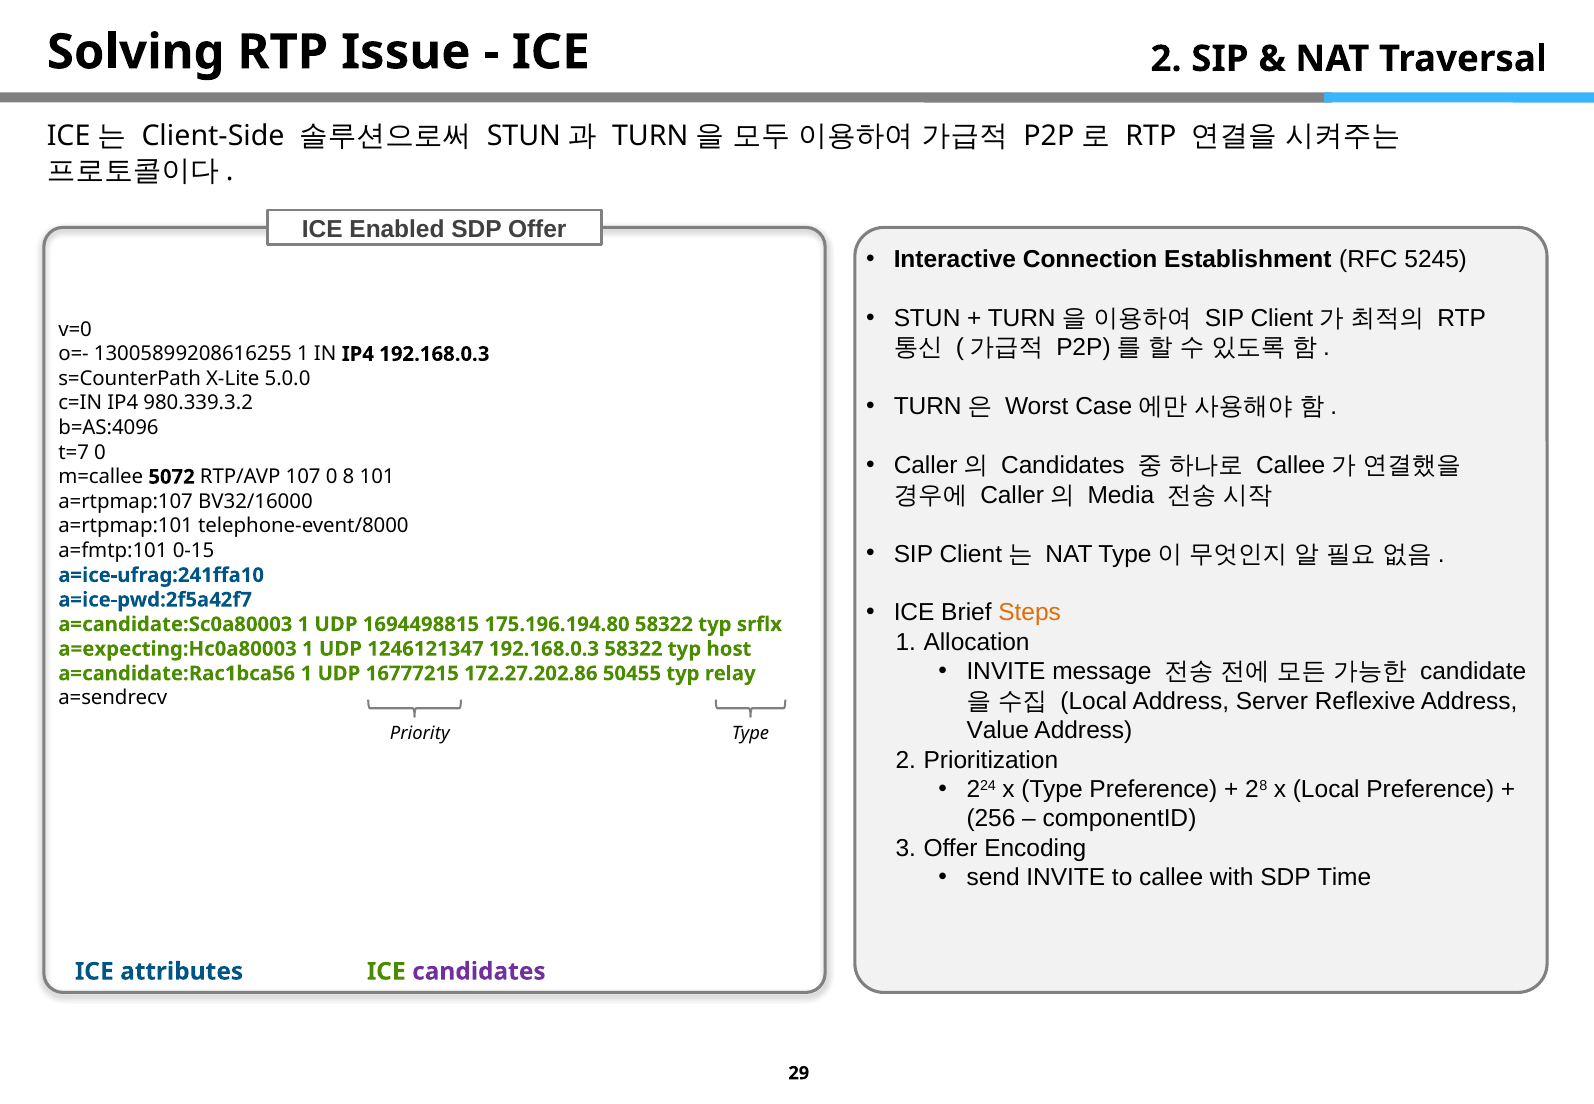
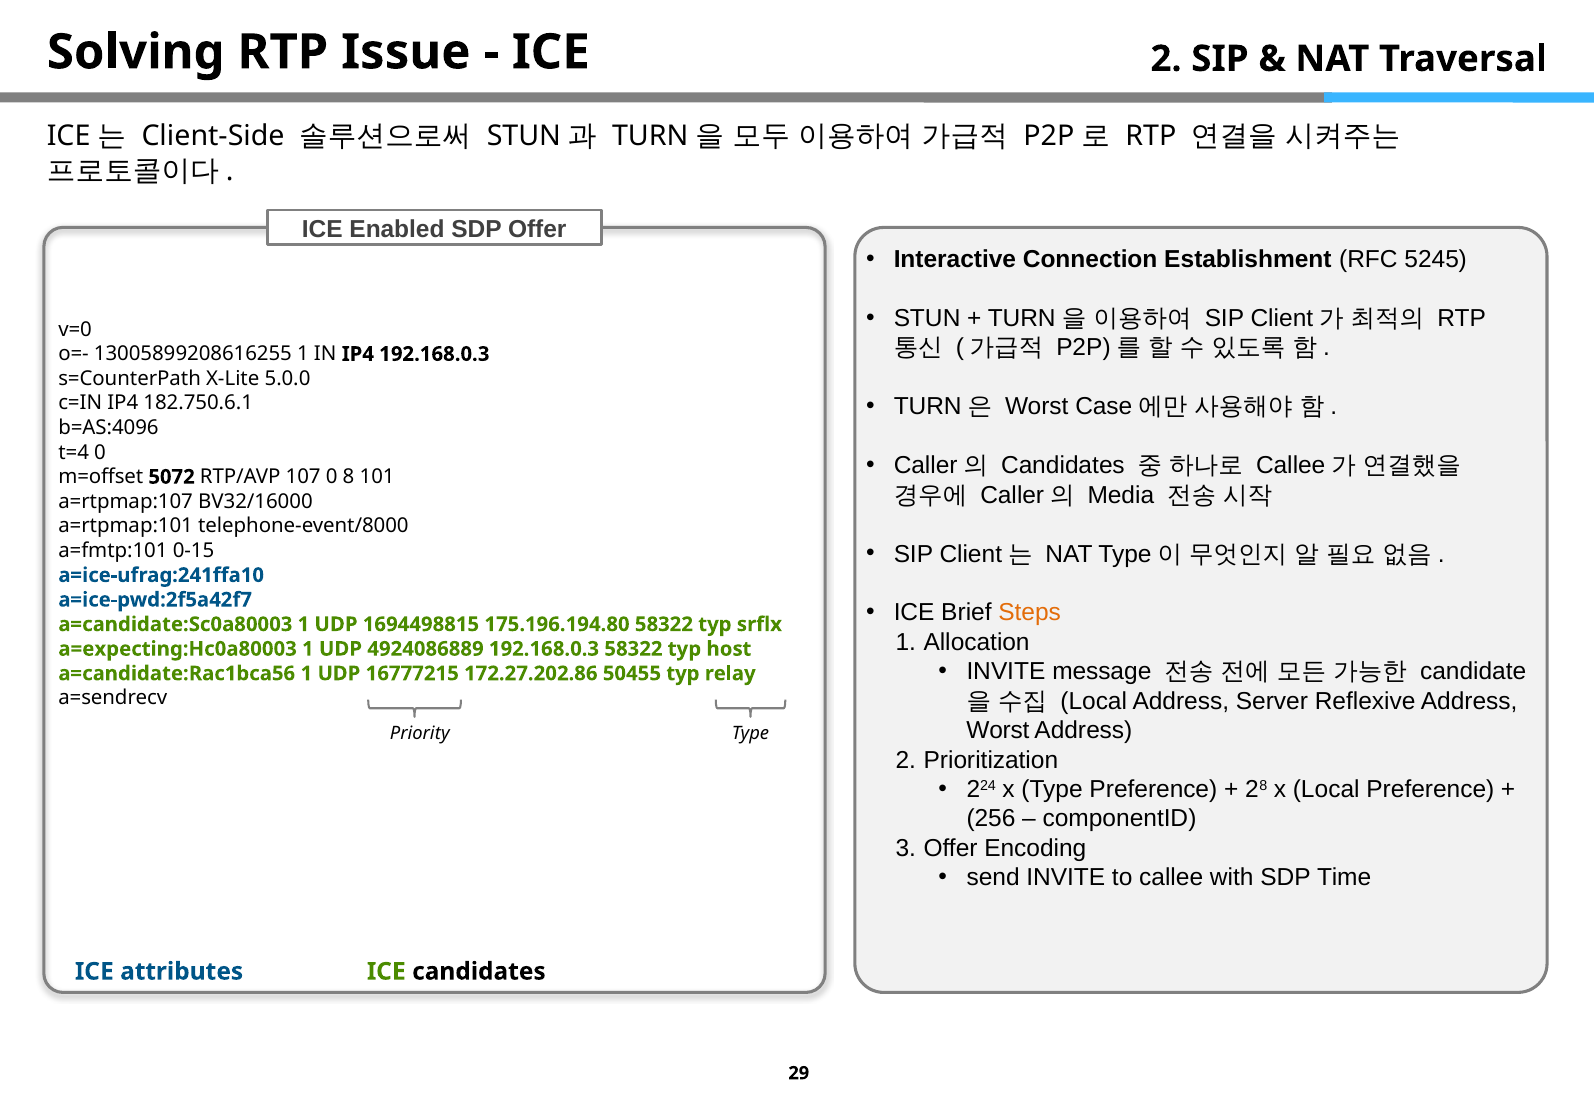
980.339.3.2: 980.339.3.2 -> 182.750.6.1 (198, 403)
t=7: t=7 -> t=4 (74, 452)
m=callee: m=callee -> m=offset (101, 477)
1246121347: 1246121347 -> 4924086889 (425, 649)
Value: Value -> Worst (998, 730)
candidates colour: purple -> black (479, 971)
